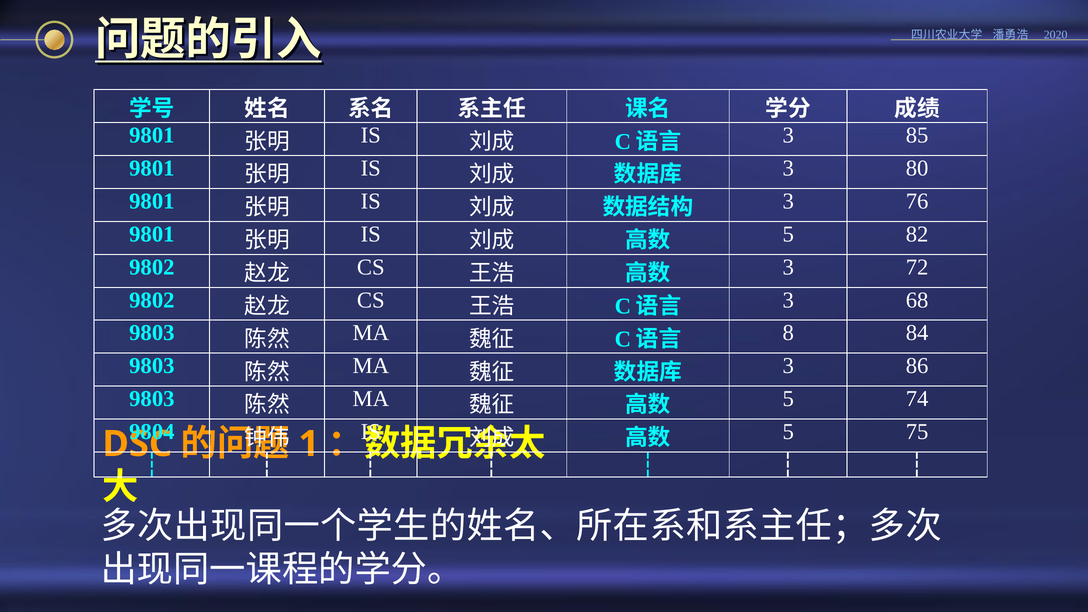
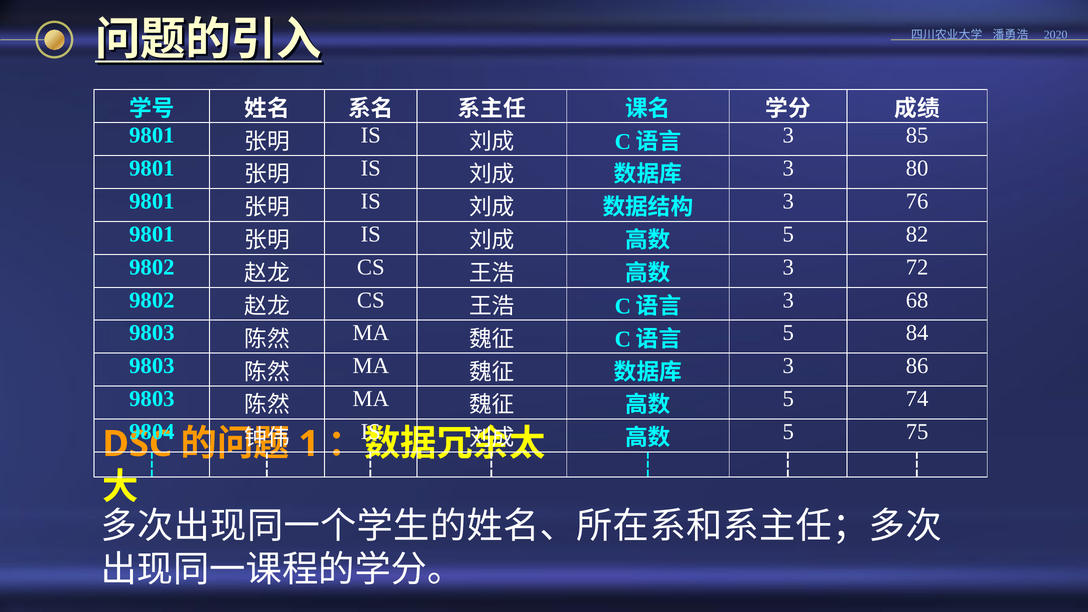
8: 8 -> 5 (788, 333)
